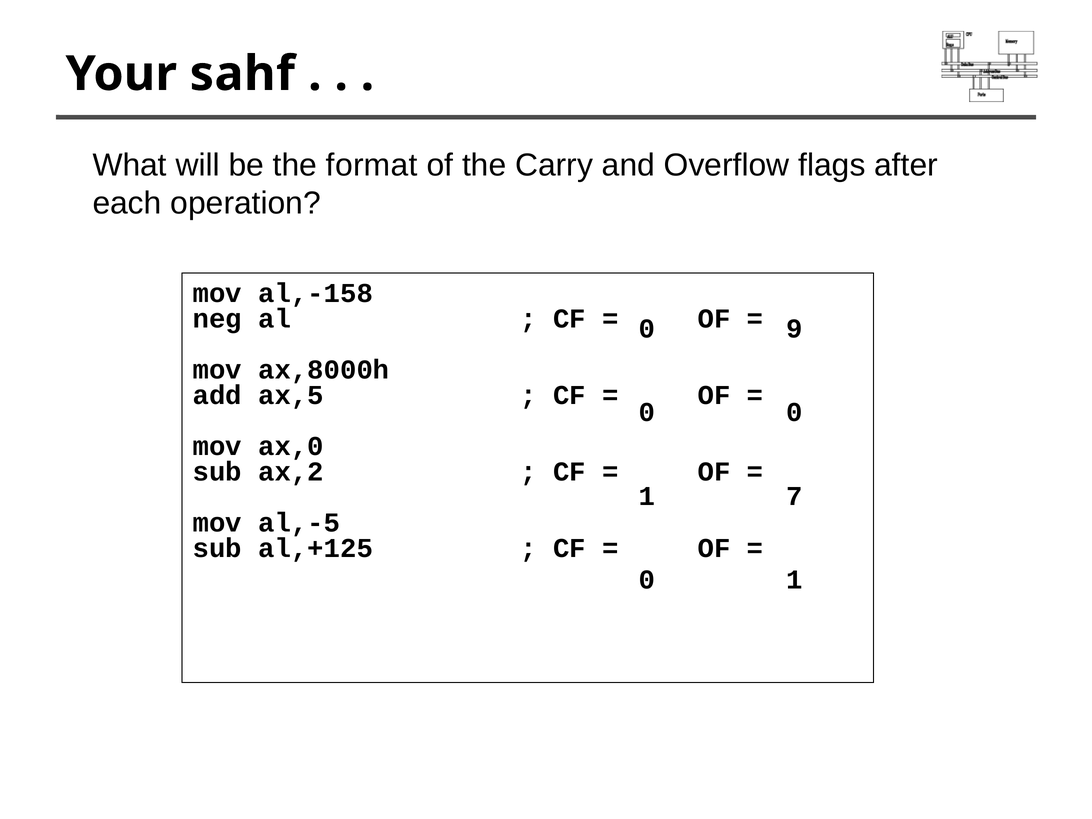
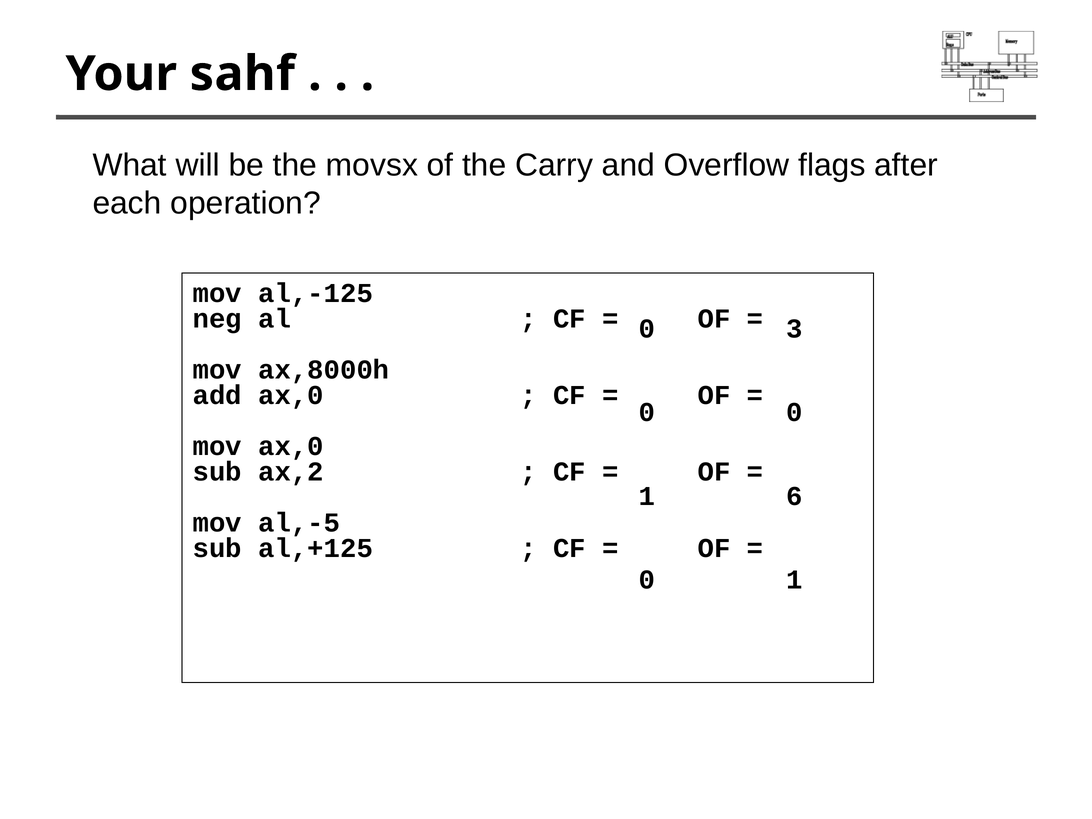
format: format -> movsx (372, 165)
al,-158: al,-158 -> al,-125 (316, 293)
9: 9 -> 3 (794, 329)
add ax,5: ax,5 -> ax,0 (291, 395)
7: 7 -> 6 (794, 496)
